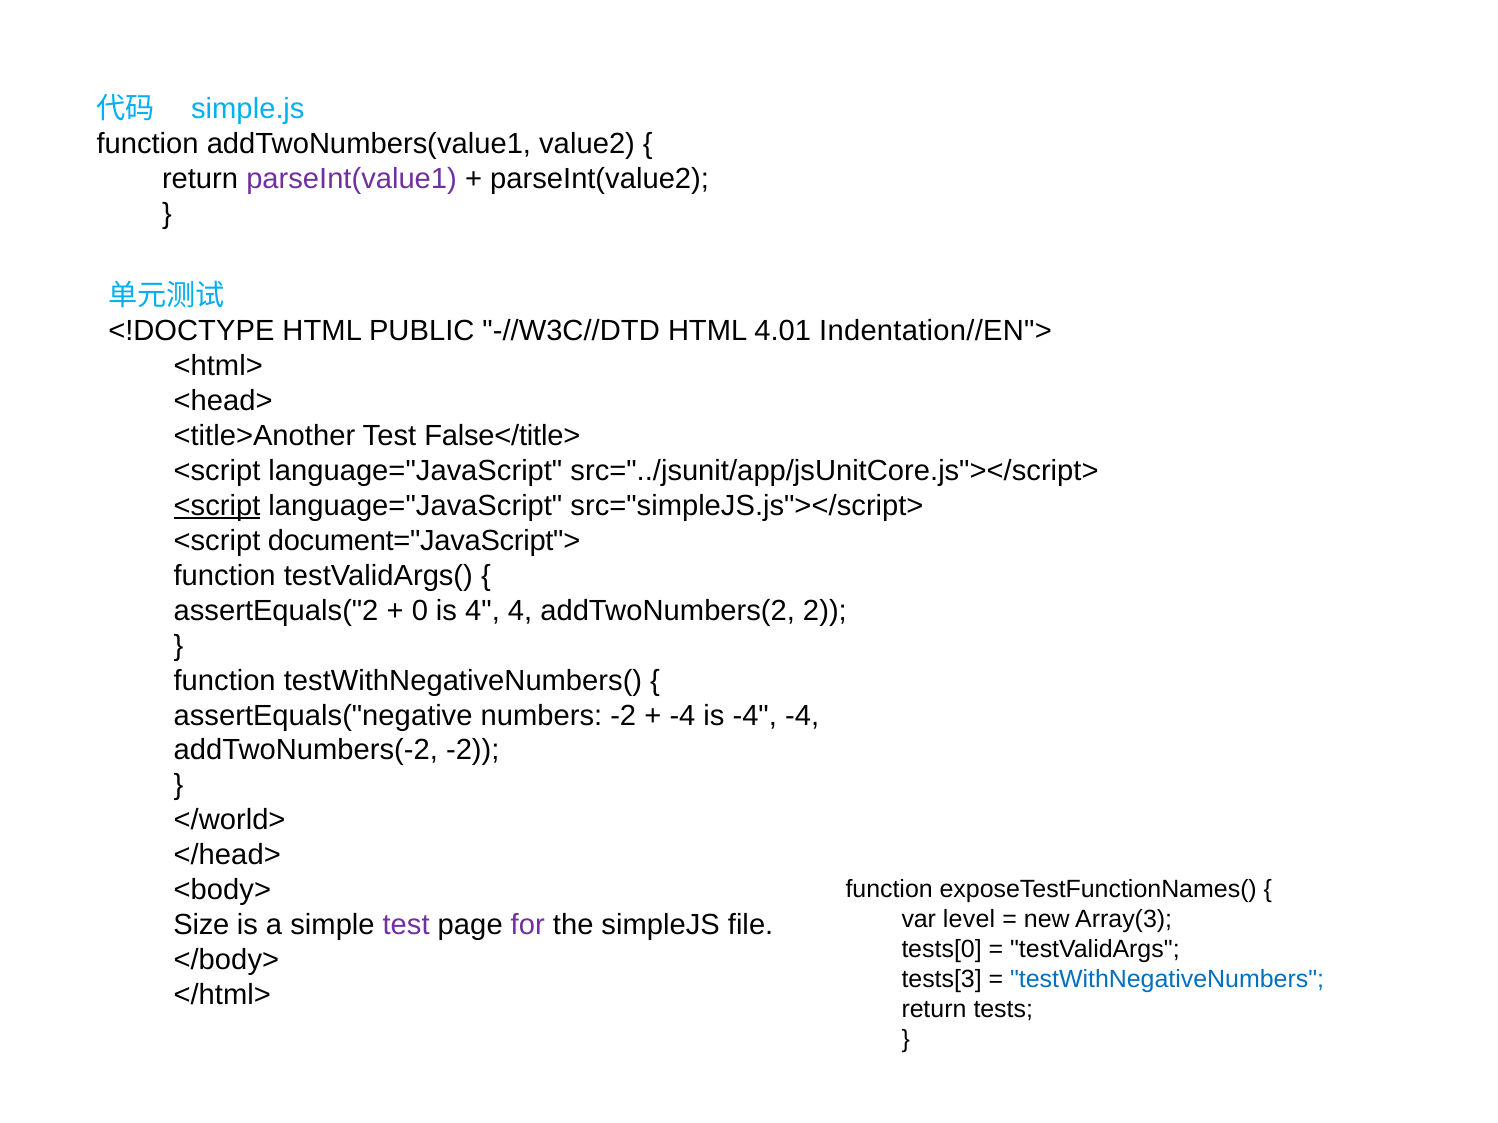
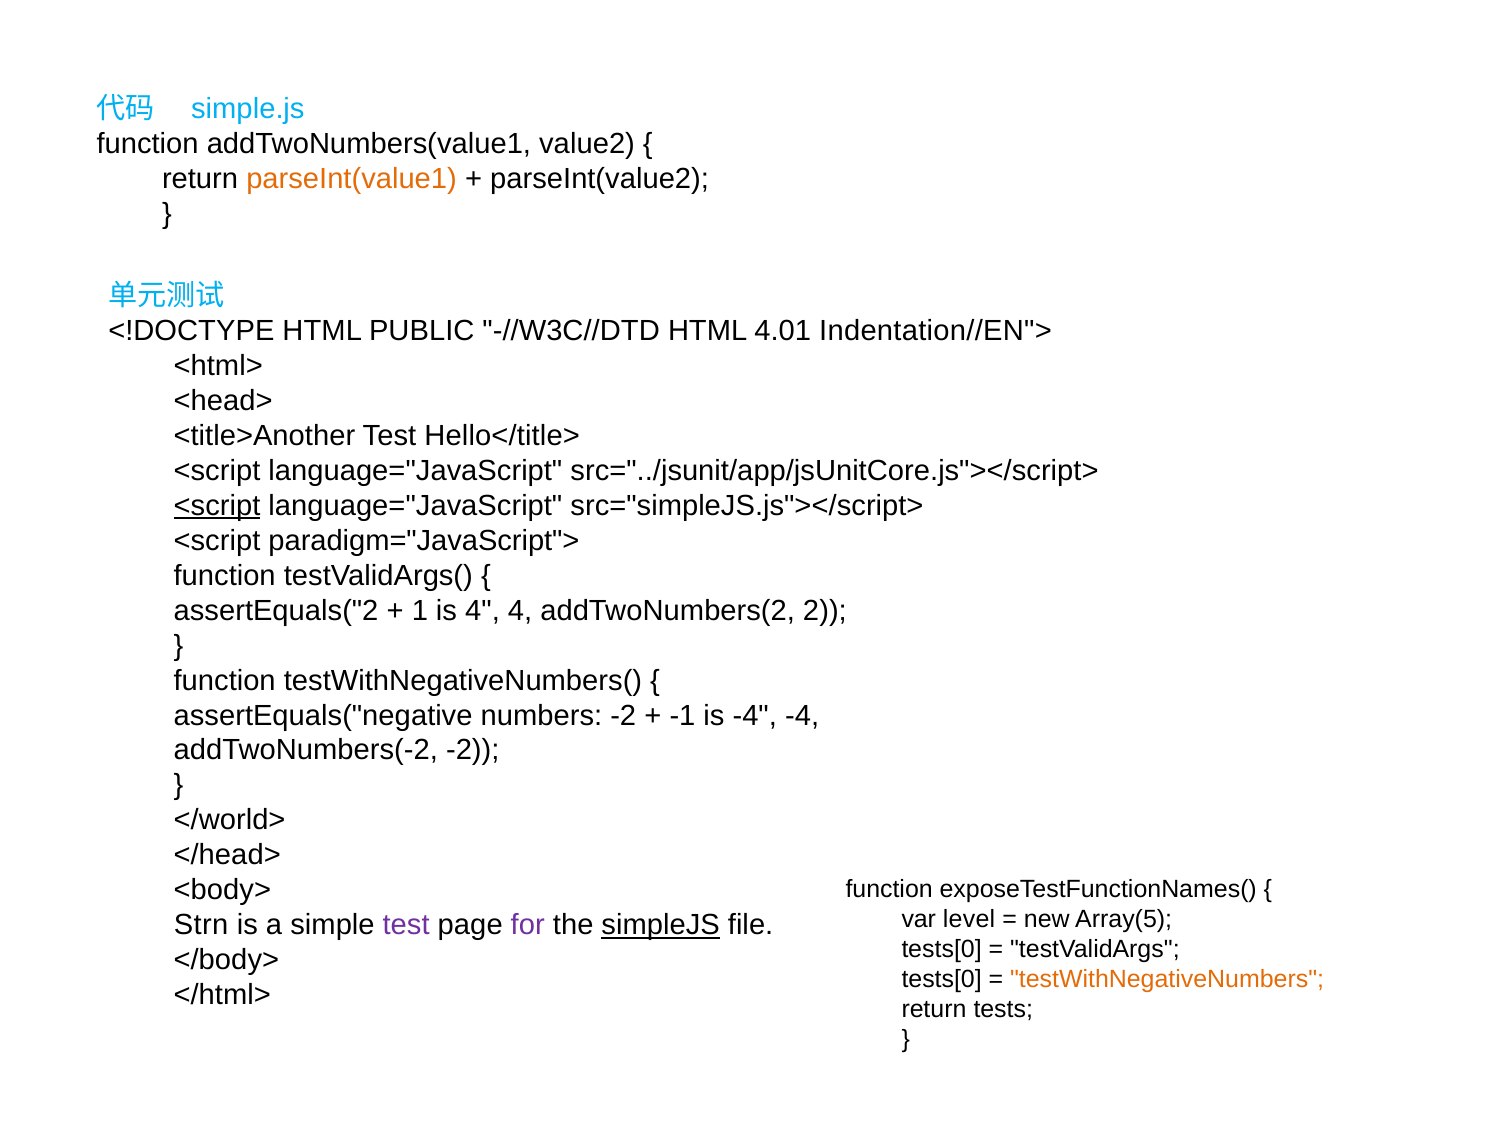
parseInt(value1 colour: purple -> orange (352, 179)
False</title>: False</title> -> Hello</title> (502, 436)
document="JavaScript">: document="JavaScript"> -> paradigm="JavaScript"> (424, 541)
0: 0 -> 1 (420, 611)
-4: -4 -> -1 (682, 716)
Array(3: Array(3 -> Array(5 (1124, 920)
Size: Size -> Strn (201, 926)
simpleJS underline: none -> present (661, 926)
tests[3: tests[3 -> tests[0 (942, 980)
testWithNegativeNumbers colour: blue -> orange (1167, 980)
